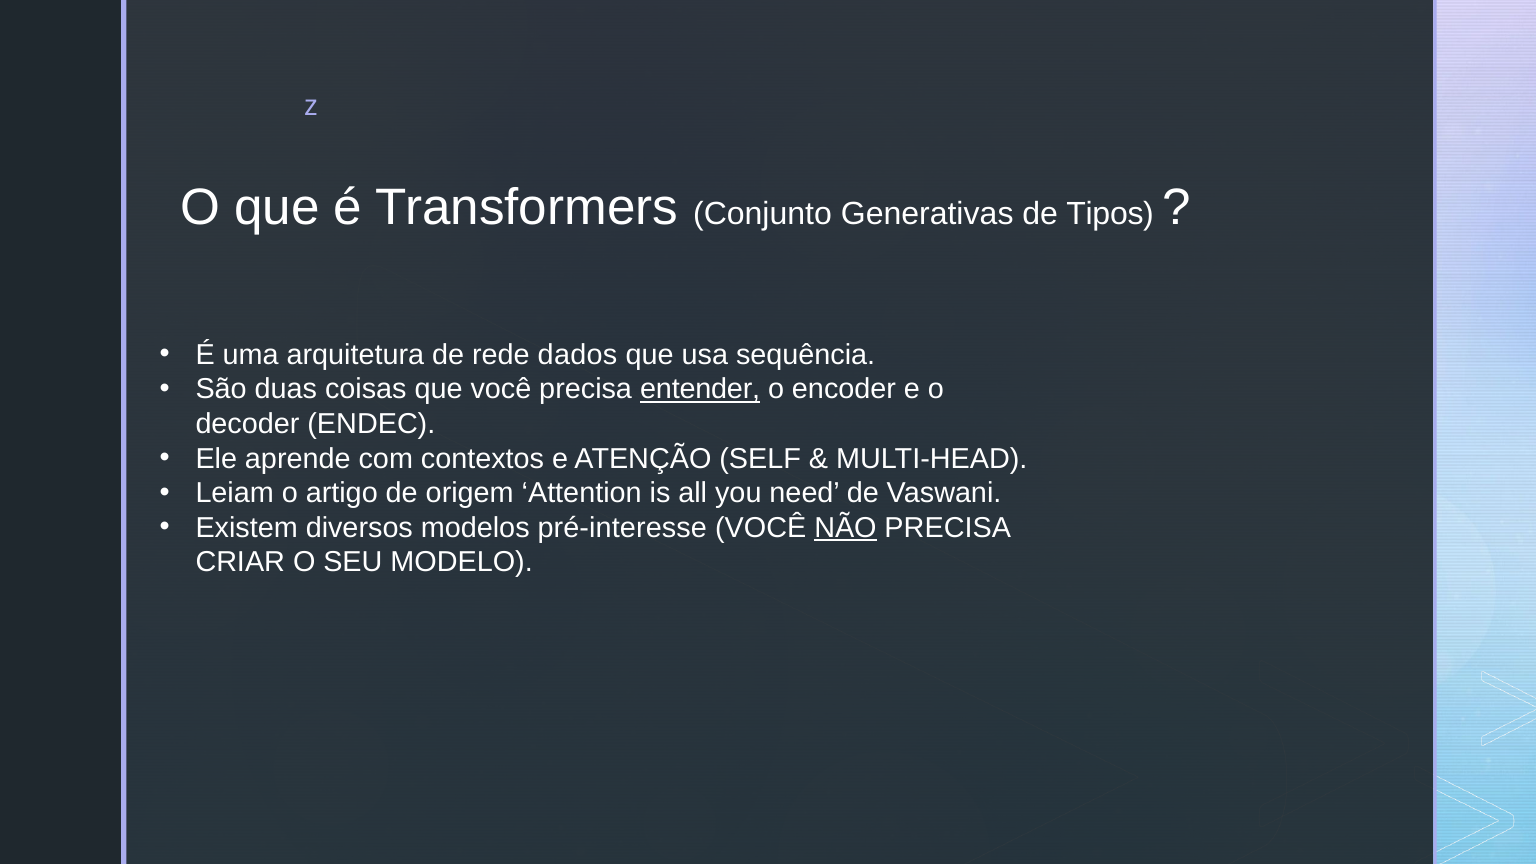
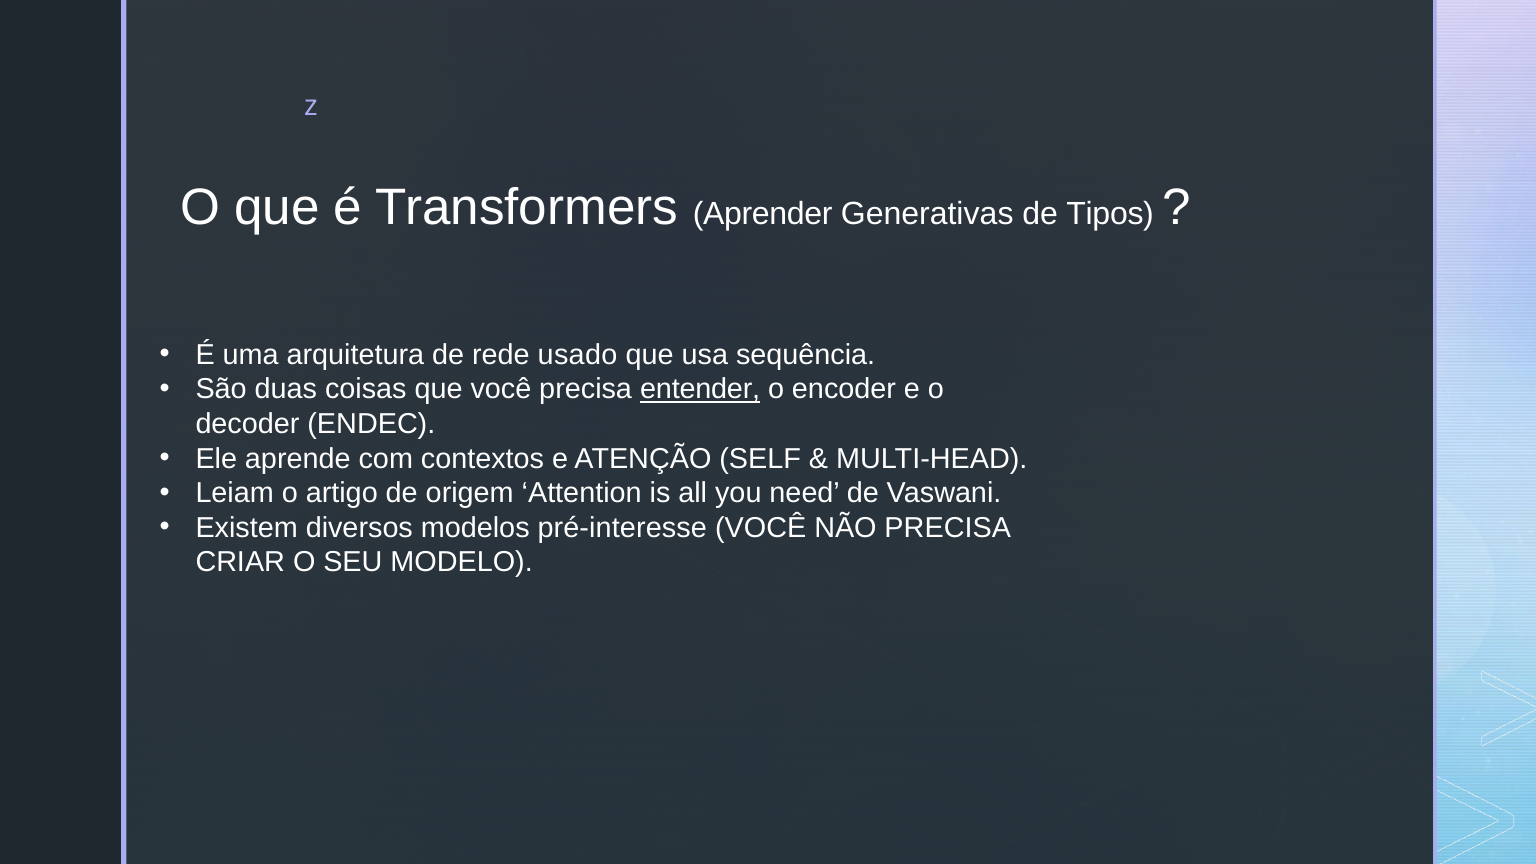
Conjunto: Conjunto -> Aprender (763, 214)
dados: dados -> usado (578, 355)
NÃO underline: present -> none (845, 528)
